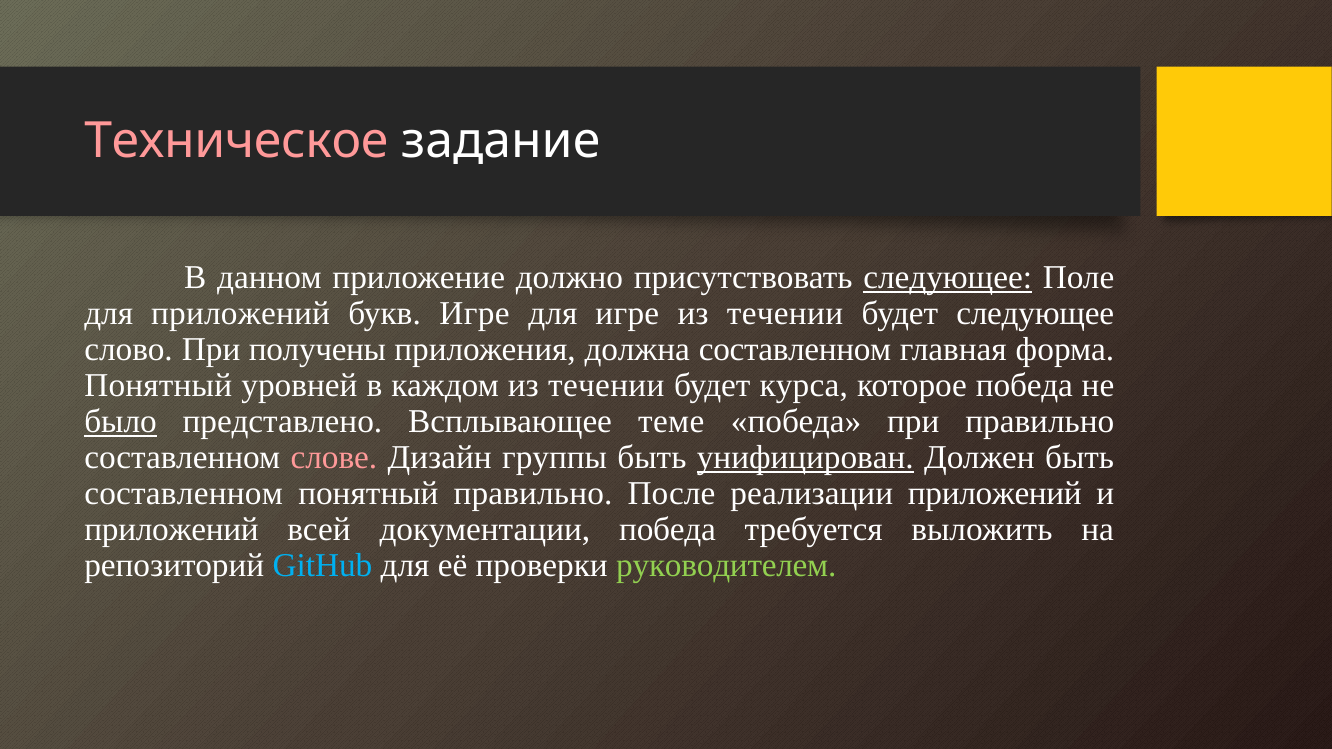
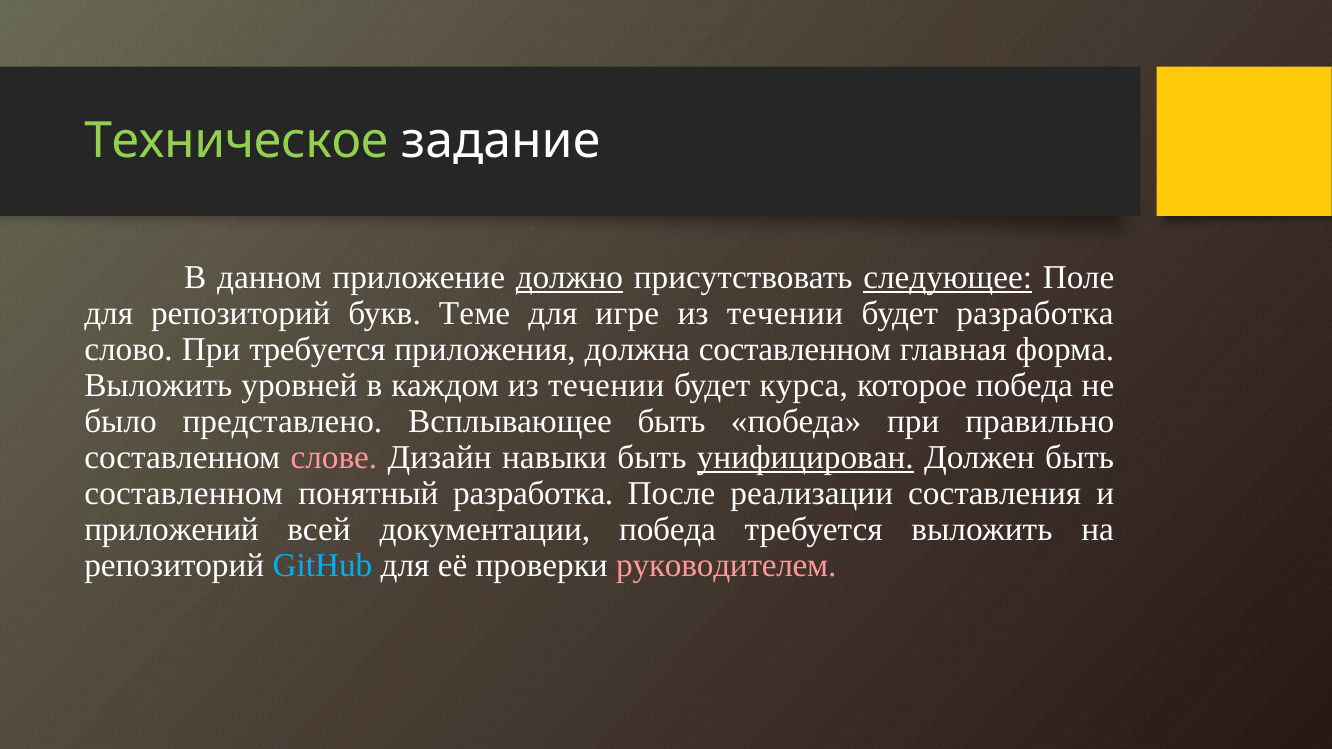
Техническое colour: pink -> light green (236, 141)
должно underline: none -> present (569, 278)
для приложений: приложений -> репозиторий (241, 314)
букв Игре: Игре -> Теме (475, 314)
будет следующее: следующее -> разработка (1035, 314)
При получены: получены -> требуется (317, 350)
Понятный: Понятный -> Выложить (158, 386)
было underline: present -> none (121, 422)
Всплывающее теме: теме -> быть (672, 422)
группы: группы -> навыки (555, 458)
понятный правильно: правильно -> разработка (533, 494)
реализации приложений: приложений -> составления (995, 494)
руководителем colour: light green -> pink (726, 566)
